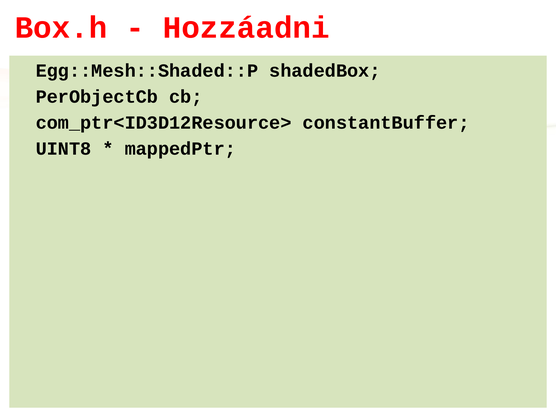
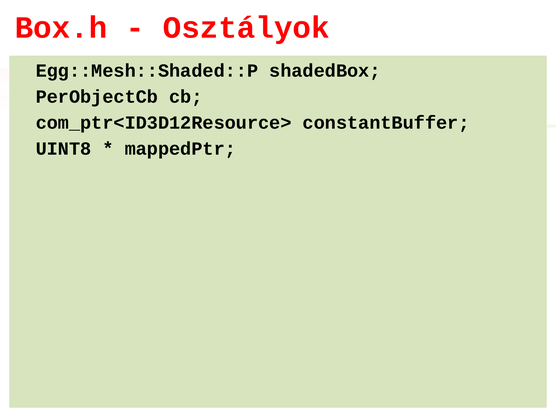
Hozzáadni: Hozzáadni -> Osztályok (246, 28)
